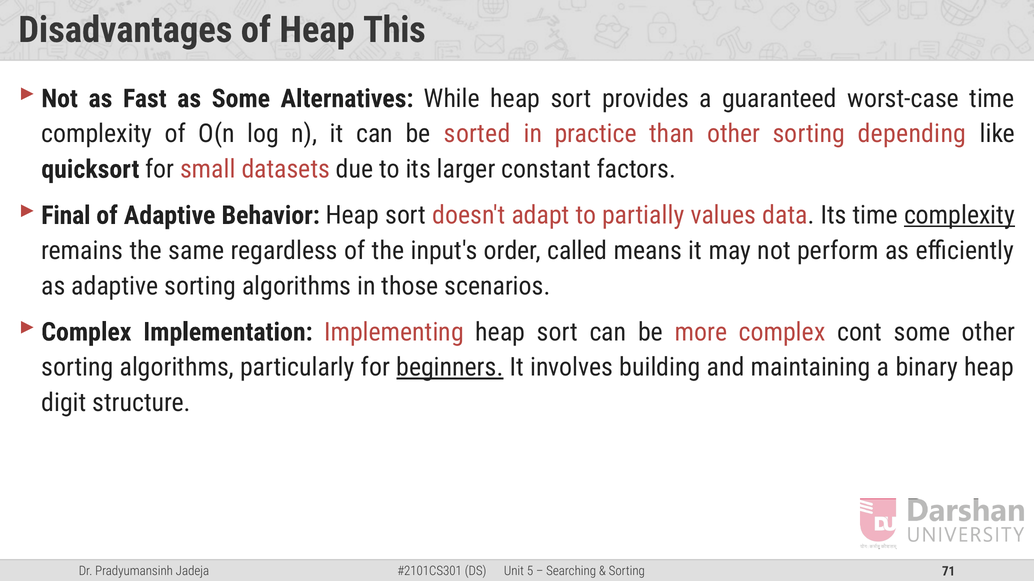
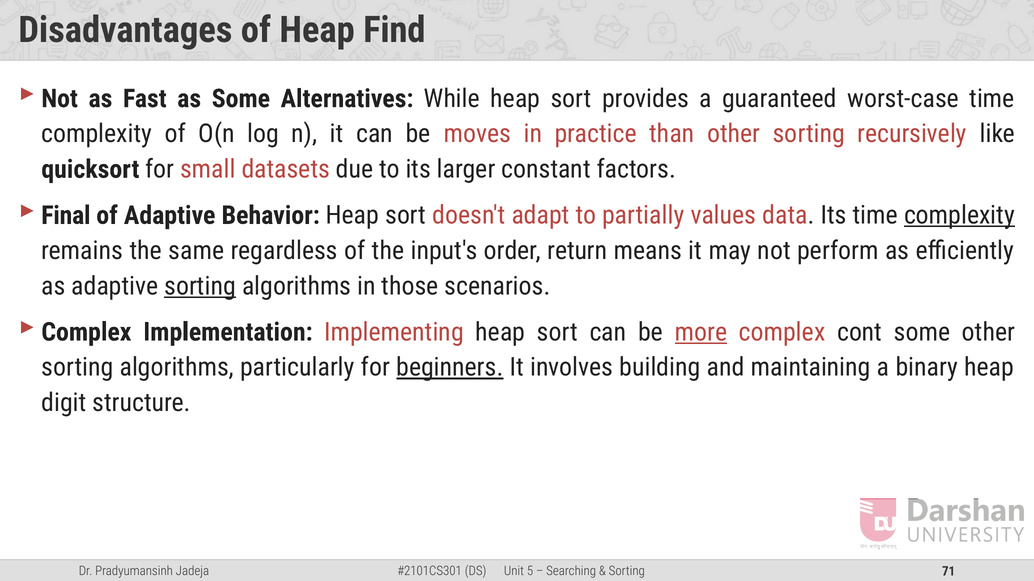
This: This -> Find (394, 30)
sorted: sorted -> moves (477, 134)
depending: depending -> recursively (912, 134)
called: called -> return (577, 251)
sorting underline: none -> present (200, 286)
more underline: none -> present (701, 332)
